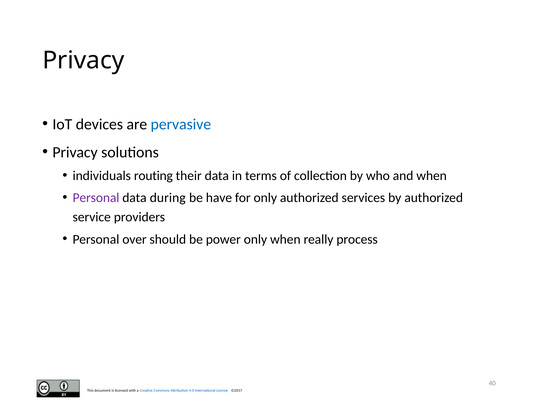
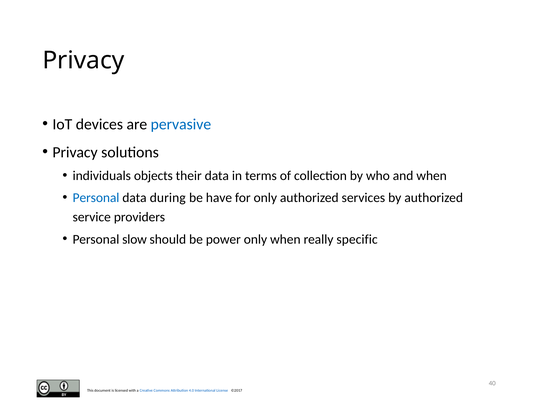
routing: routing -> objects (153, 176)
Personal colour: purple -> blue (96, 198)
over: over -> slow (135, 240)
process: process -> specific (357, 240)
